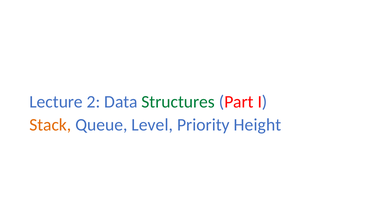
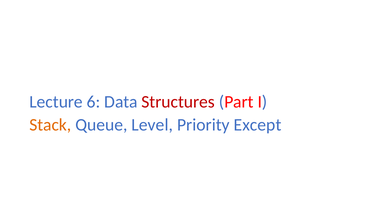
2: 2 -> 6 (93, 102)
Structures colour: green -> red (178, 102)
Height: Height -> Except (258, 125)
